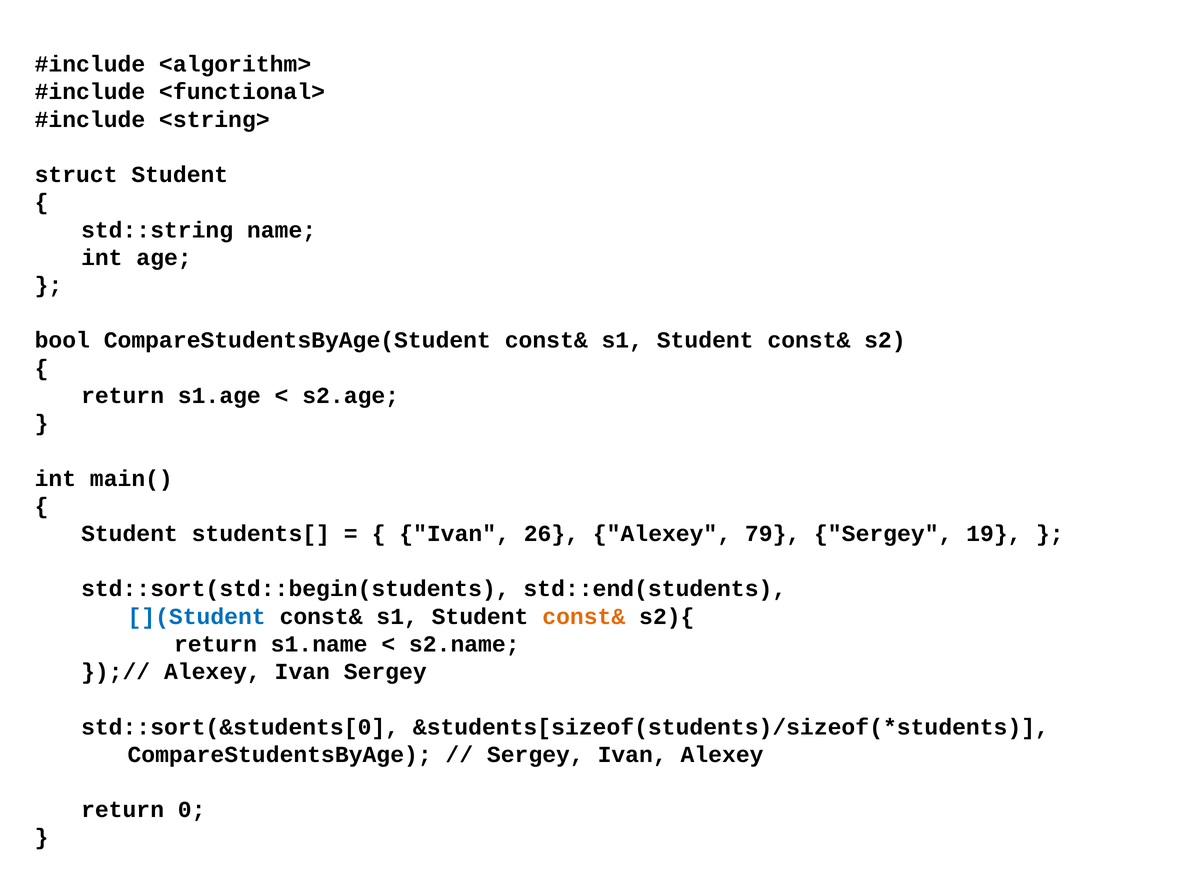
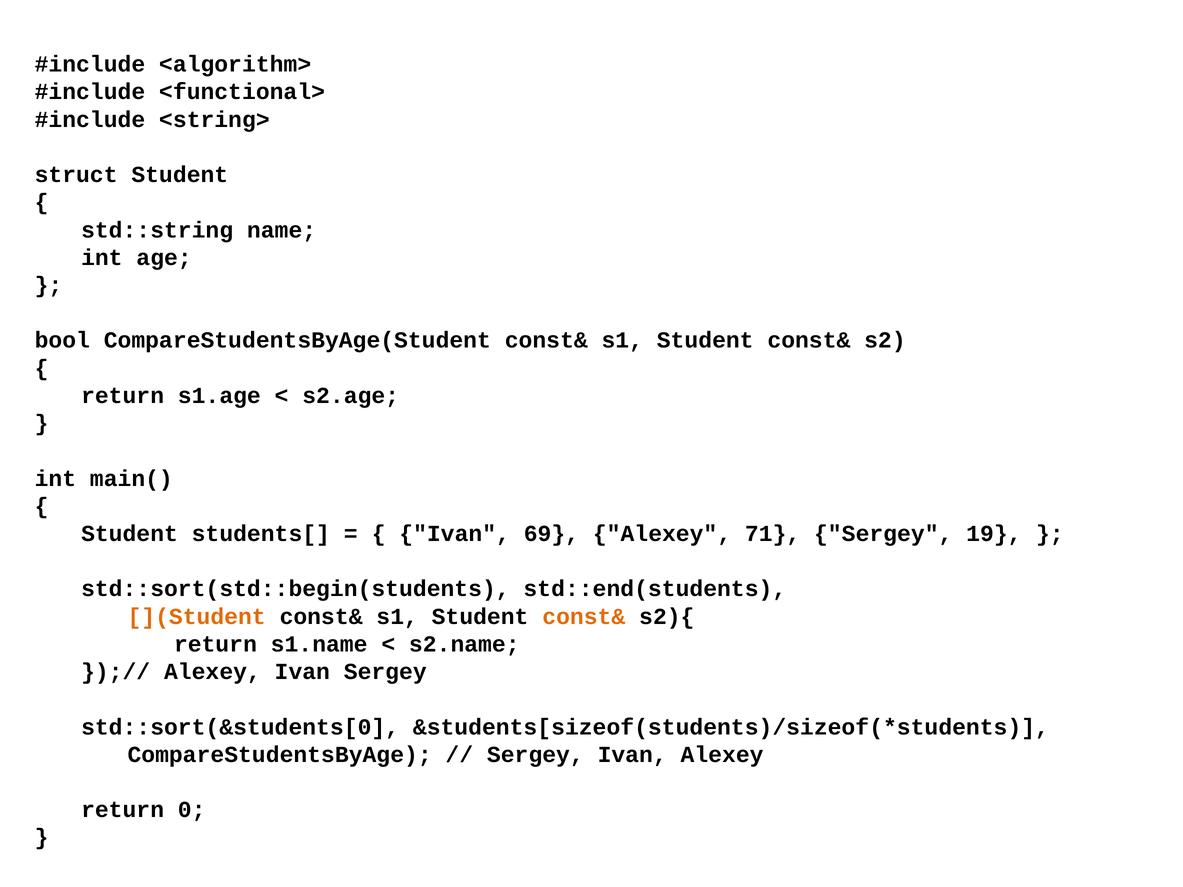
26: 26 -> 69 (551, 534)
79: 79 -> 71 (773, 534)
](Student colour: blue -> orange (197, 617)
